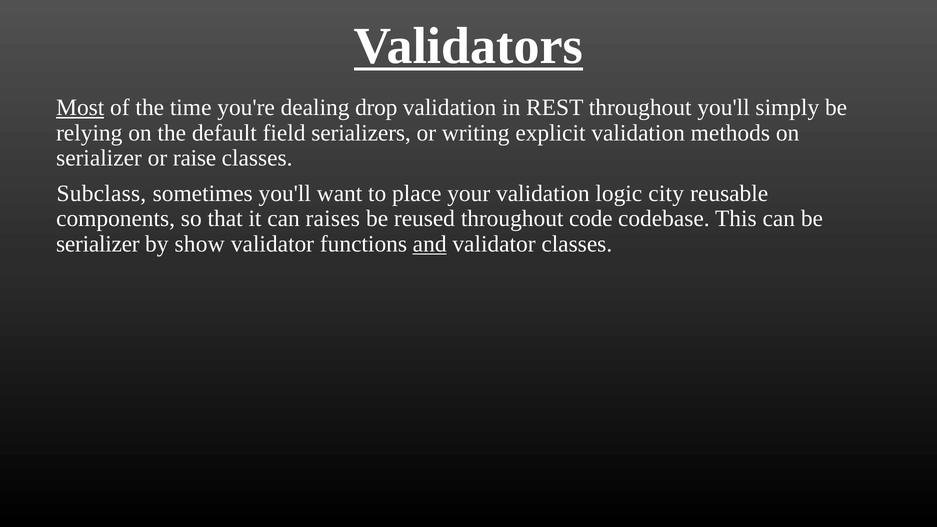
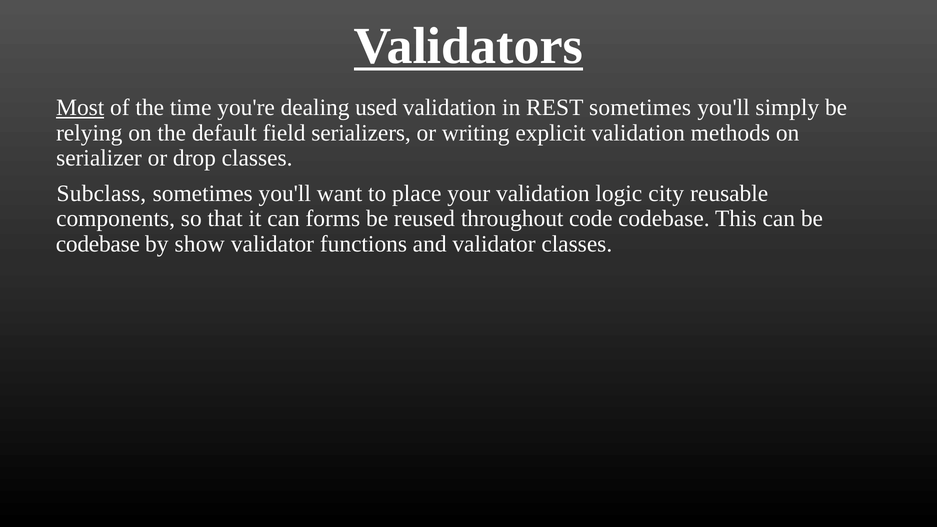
drop: drop -> used (376, 108)
REST throughout: throughout -> sometimes (640, 108)
raise: raise -> drop (194, 158)
raises: raises -> forms (333, 219)
serializer: serializer -> codebase (98, 244)
and underline: present -> none (430, 244)
